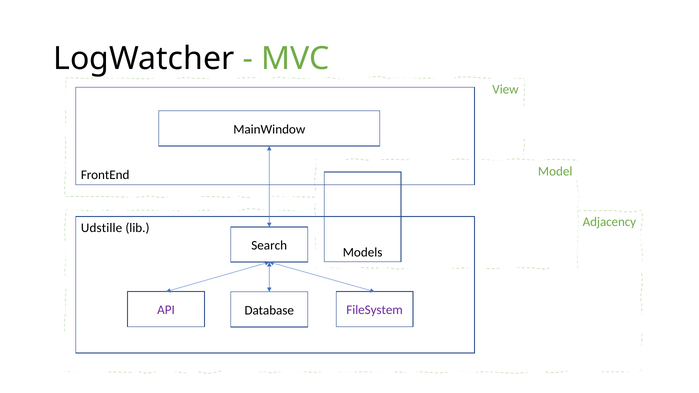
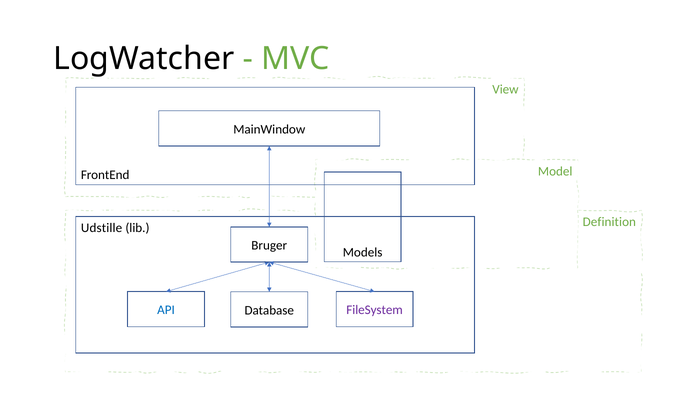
Adjacency: Adjacency -> Definition (609, 222)
Search: Search -> Bruger (269, 246)
API colour: purple -> blue (166, 310)
